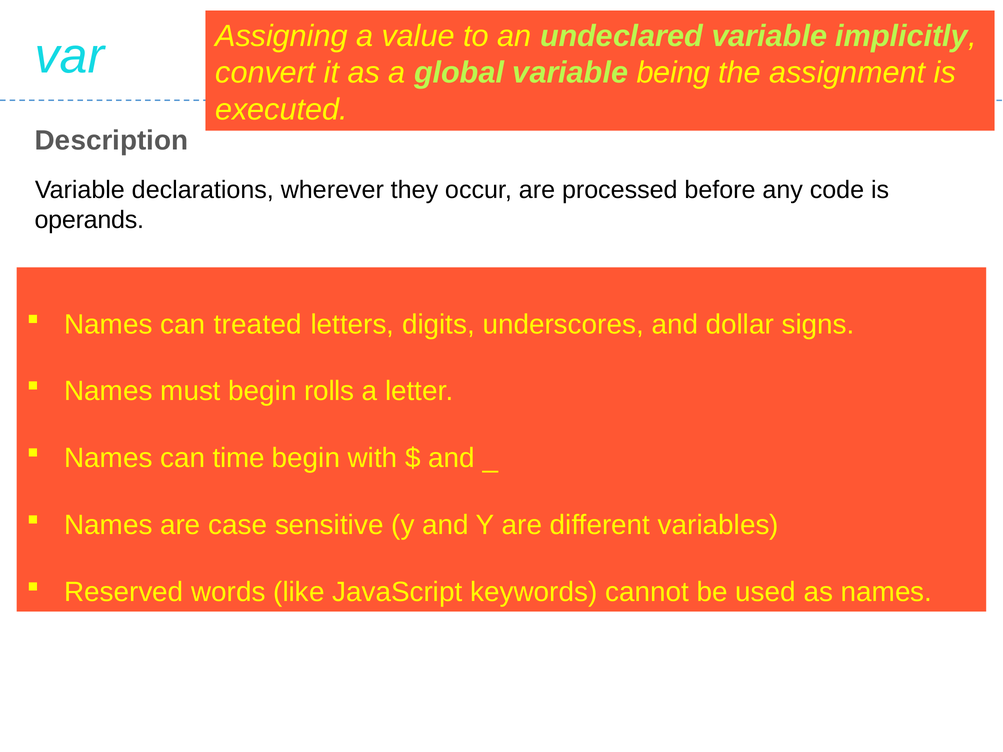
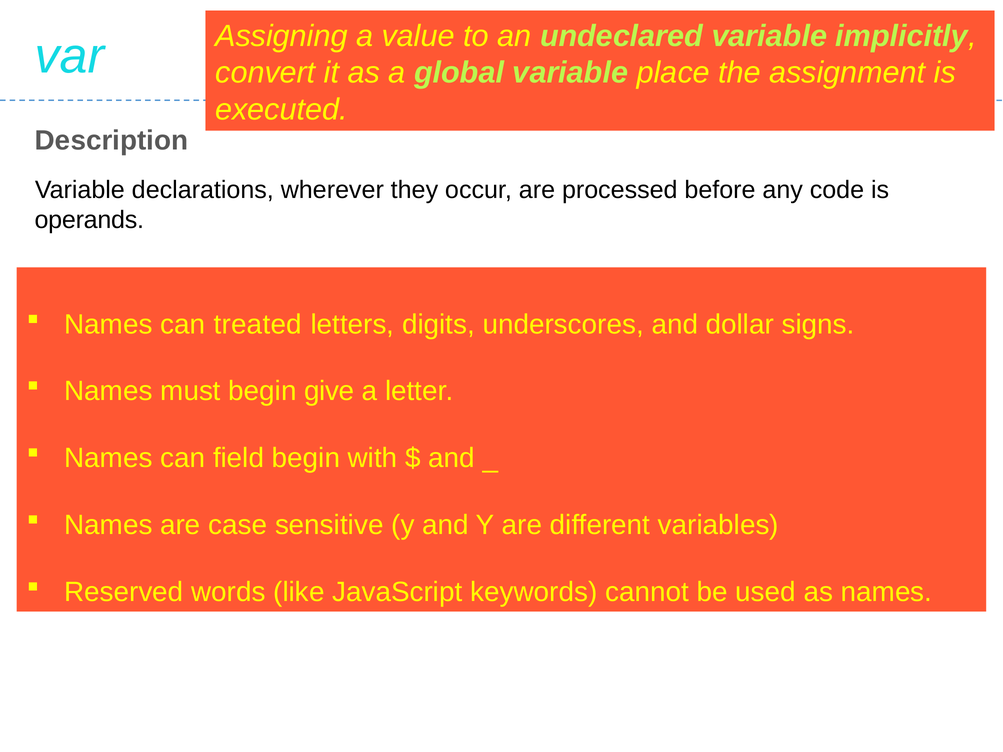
being: being -> place (673, 73)
rolls: rolls -> give (329, 391)
time: time -> field (239, 458)
